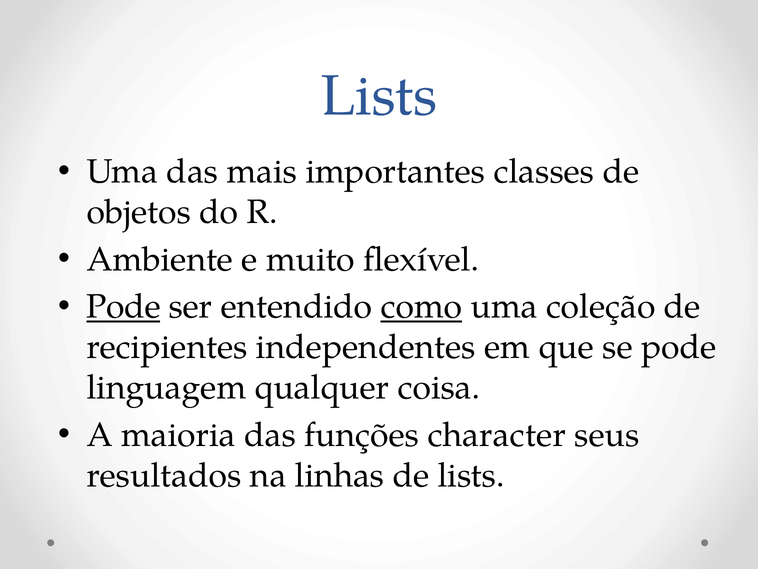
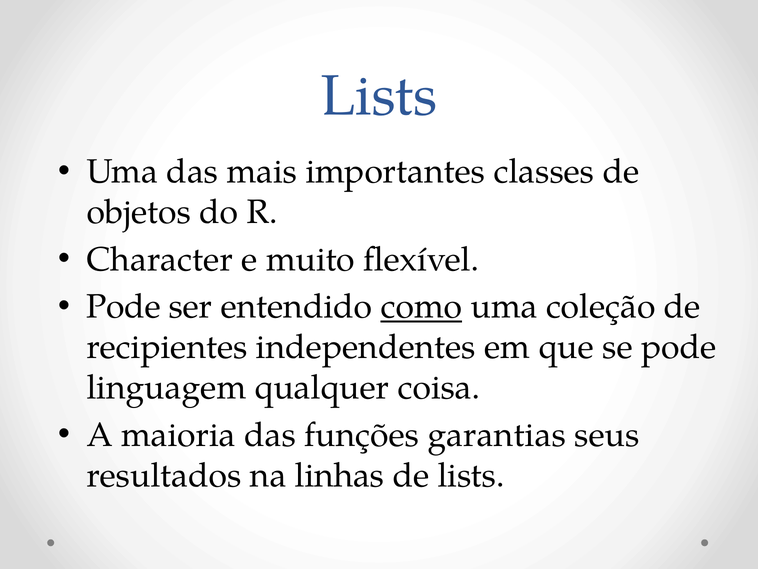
Ambiente: Ambiente -> Character (160, 259)
Pode underline: present -> none (123, 307)
character: character -> garantias (497, 435)
